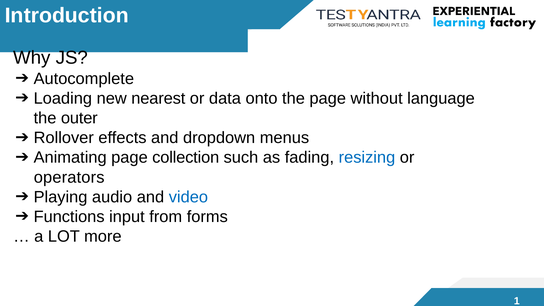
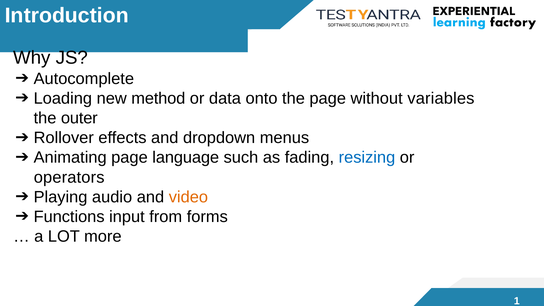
nearest: nearest -> method (158, 98)
language: language -> variables (441, 98)
collection: collection -> language (186, 158)
video colour: blue -> orange (188, 197)
